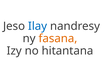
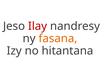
Ilay colour: blue -> red (38, 26)
